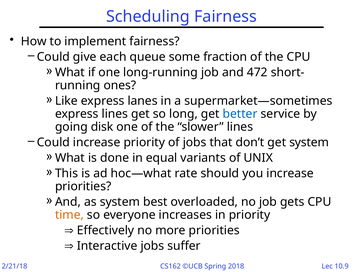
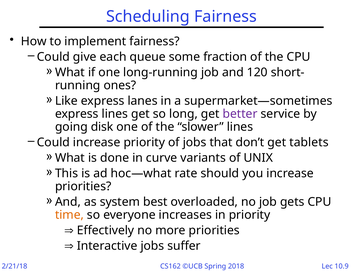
472: 472 -> 120 (257, 72)
better colour: blue -> purple (240, 114)
get system: system -> tablets (309, 143)
equal: equal -> curve (162, 158)
